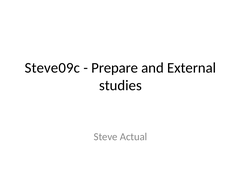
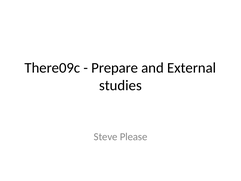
Steve09c: Steve09c -> There09c (52, 68)
Actual: Actual -> Please (134, 137)
